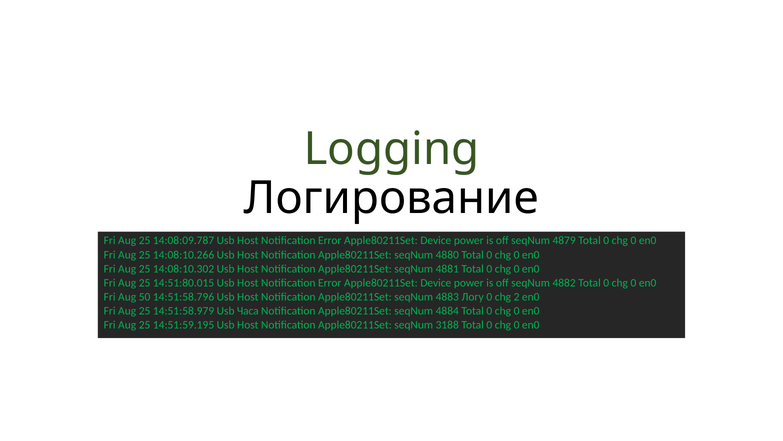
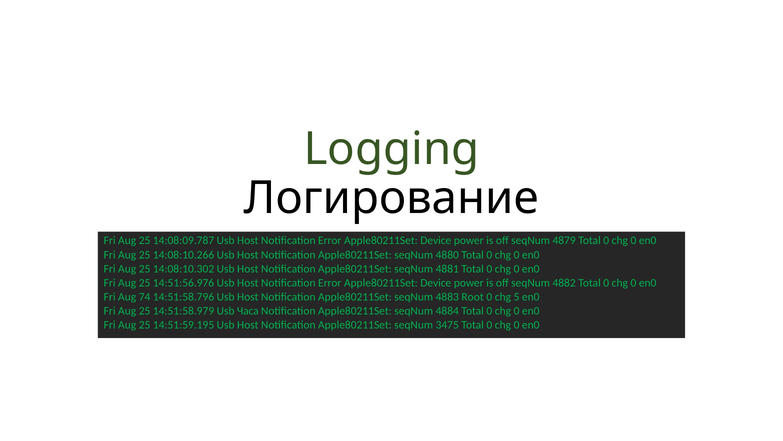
14:51:80.015: 14:51:80.015 -> 14:51:56.976 (184, 282)
50: 50 -> 74 (145, 296)
Логу: Логу -> Root (473, 296)
2: 2 -> 5 (517, 296)
3188: 3188 -> 3475 (447, 324)
